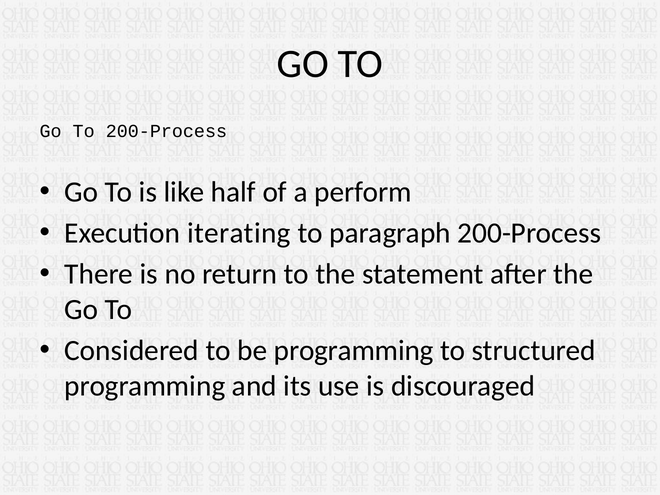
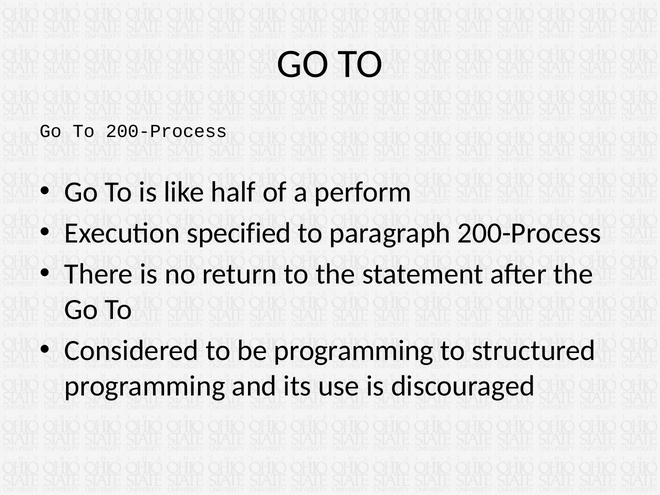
iterating: iterating -> specified (239, 233)
